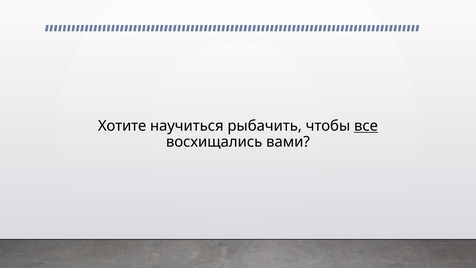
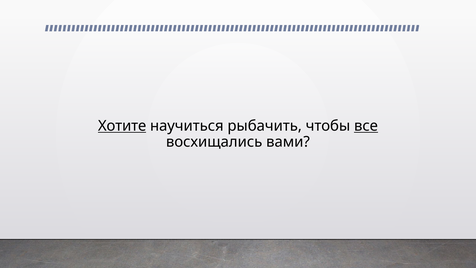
Хотите underline: none -> present (122, 126)
